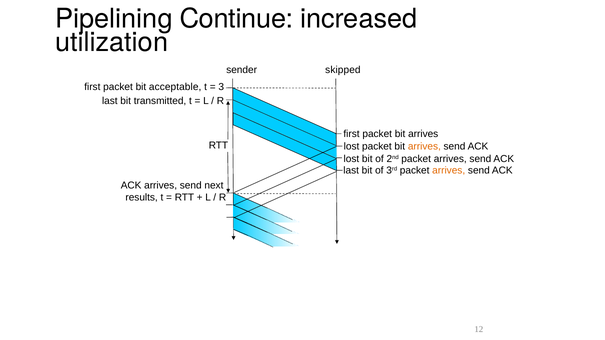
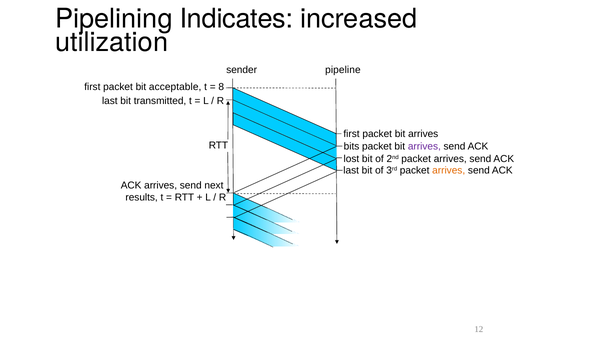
Continue: Continue -> Indicates (236, 19)
skipped: skipped -> pipeline (343, 70)
3: 3 -> 8 (221, 87)
lost: lost -> bits (352, 146)
arrives colour: orange -> purple (424, 146)
